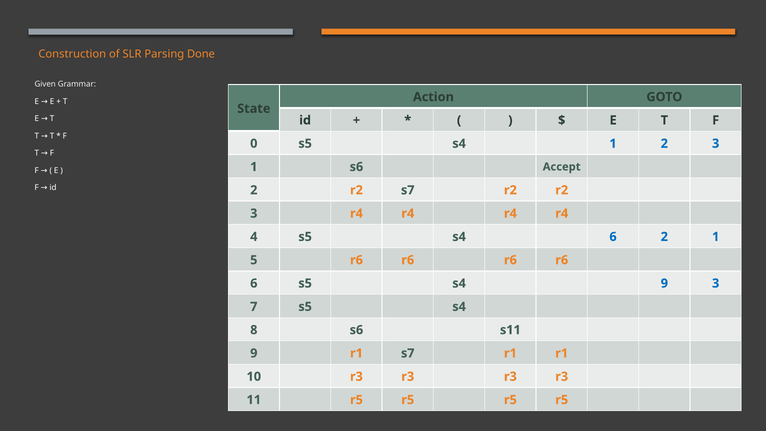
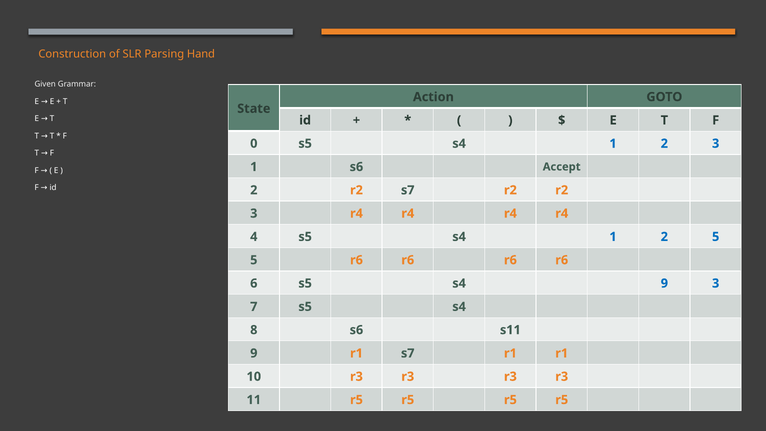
Done: Done -> Hand (201, 54)
4 s5 s4 6: 6 -> 1 (613, 237)
2 1: 1 -> 5 (716, 237)
